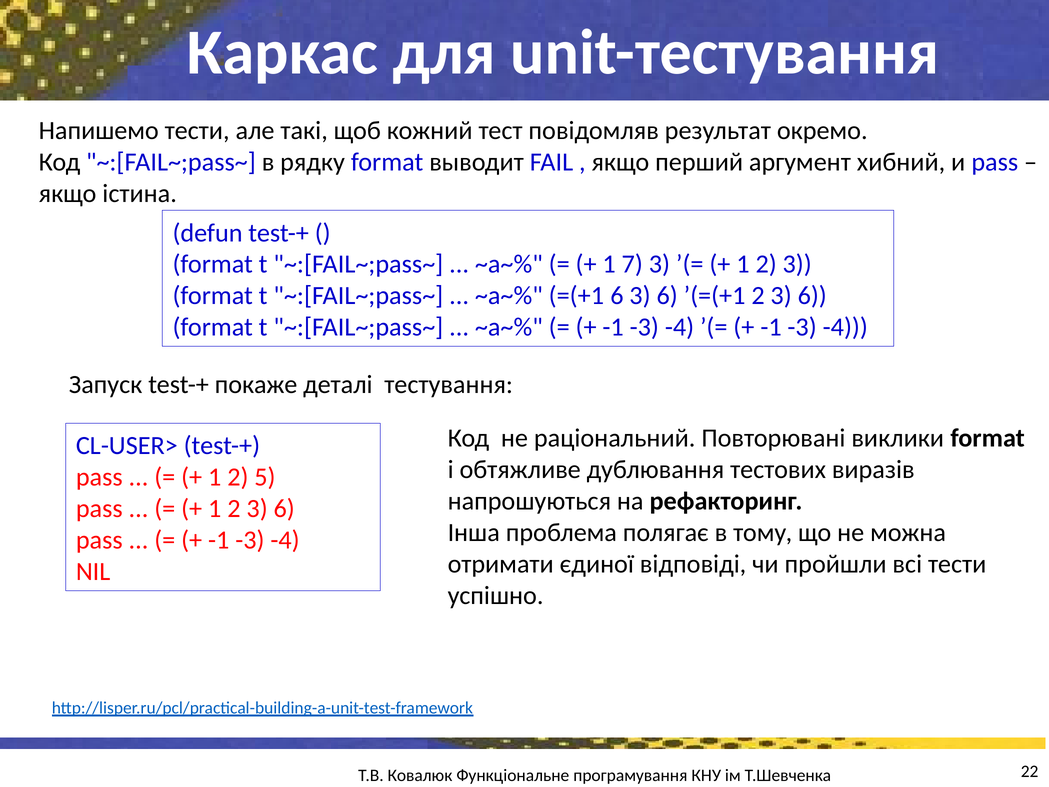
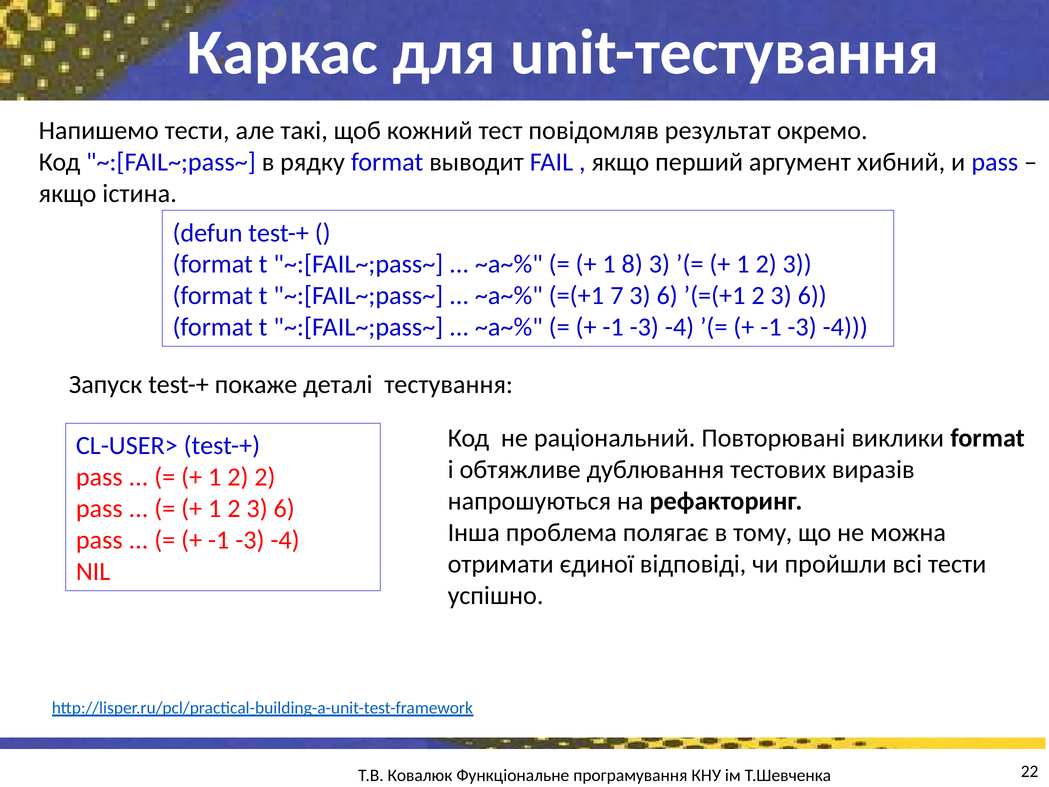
7: 7 -> 8 (632, 264)
=(+1 6: 6 -> 7 (617, 296)
2 5: 5 -> 2 (265, 477)
